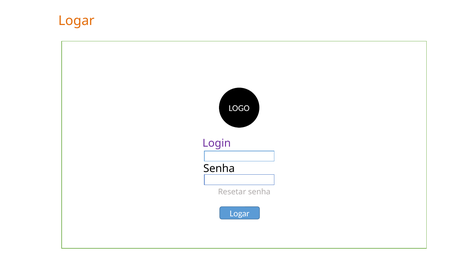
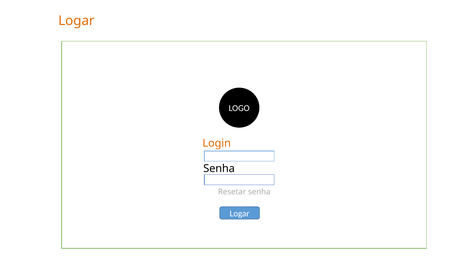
Login colour: purple -> orange (217, 143)
